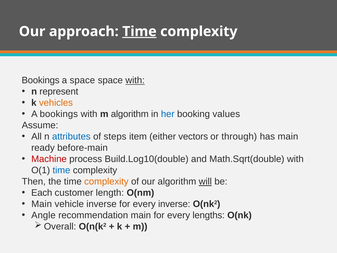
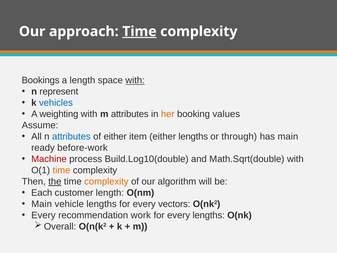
a space: space -> length (82, 80)
vehicles colour: orange -> blue (56, 103)
A bookings: bookings -> weighting (59, 114)
m algorithm: algorithm -> attributes (130, 114)
her colour: blue -> orange (168, 114)
of steps: steps -> either (115, 136)
either vectors: vectors -> lengths (193, 136)
before-main: before-main -> before-work (82, 148)
time colour: blue -> orange (61, 170)
the underline: none -> present (55, 181)
will underline: present -> none (205, 181)
vehicle inverse: inverse -> lengths (102, 204)
every inverse: inverse -> vectors (174, 204)
Angle: Angle -> Every (43, 215)
recommendation main: main -> work (141, 215)
